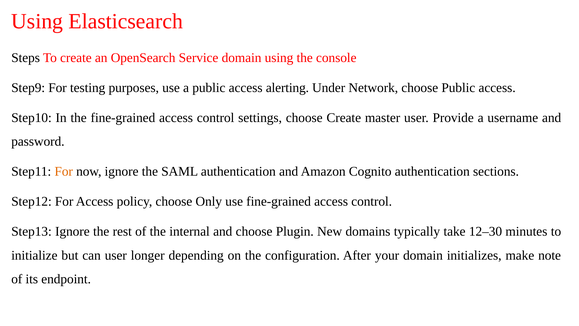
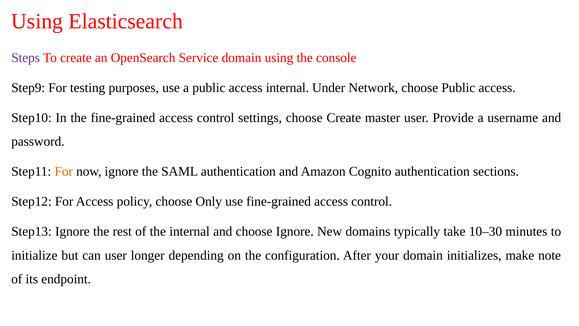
Steps colour: black -> purple (26, 58)
access alerting: alerting -> internal (287, 88)
choose Plugin: Plugin -> Ignore (295, 231)
12–30: 12–30 -> 10–30 (486, 231)
